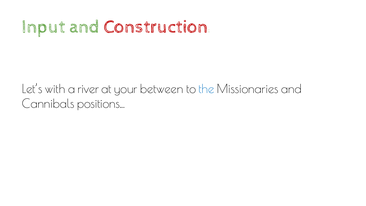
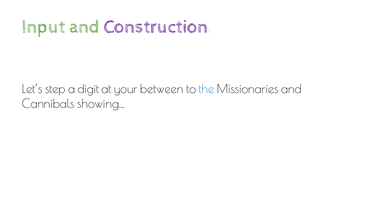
Construction colour: red -> purple (156, 27)
with: with -> step (55, 89)
river: river -> digit (88, 89)
positions: positions -> showing (101, 104)
